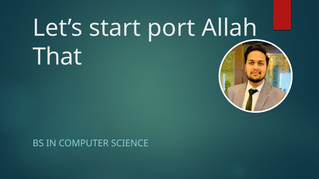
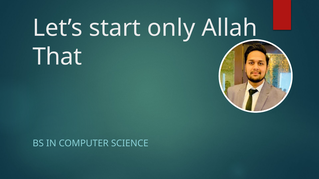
port: port -> only (171, 28)
